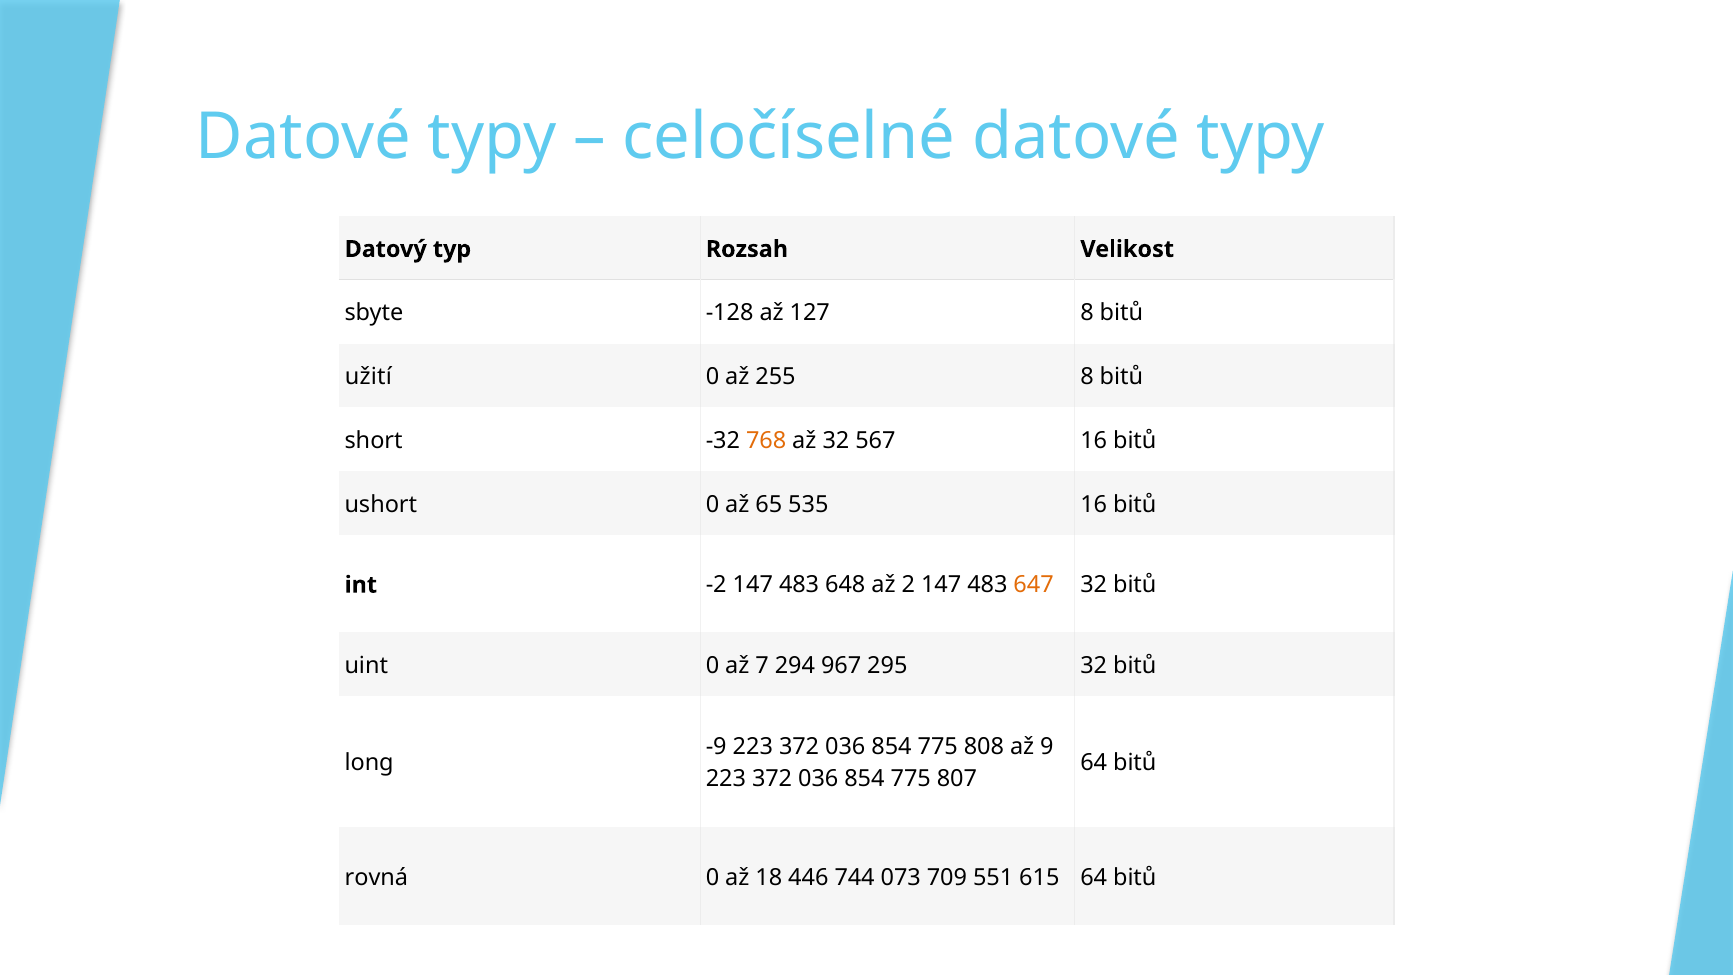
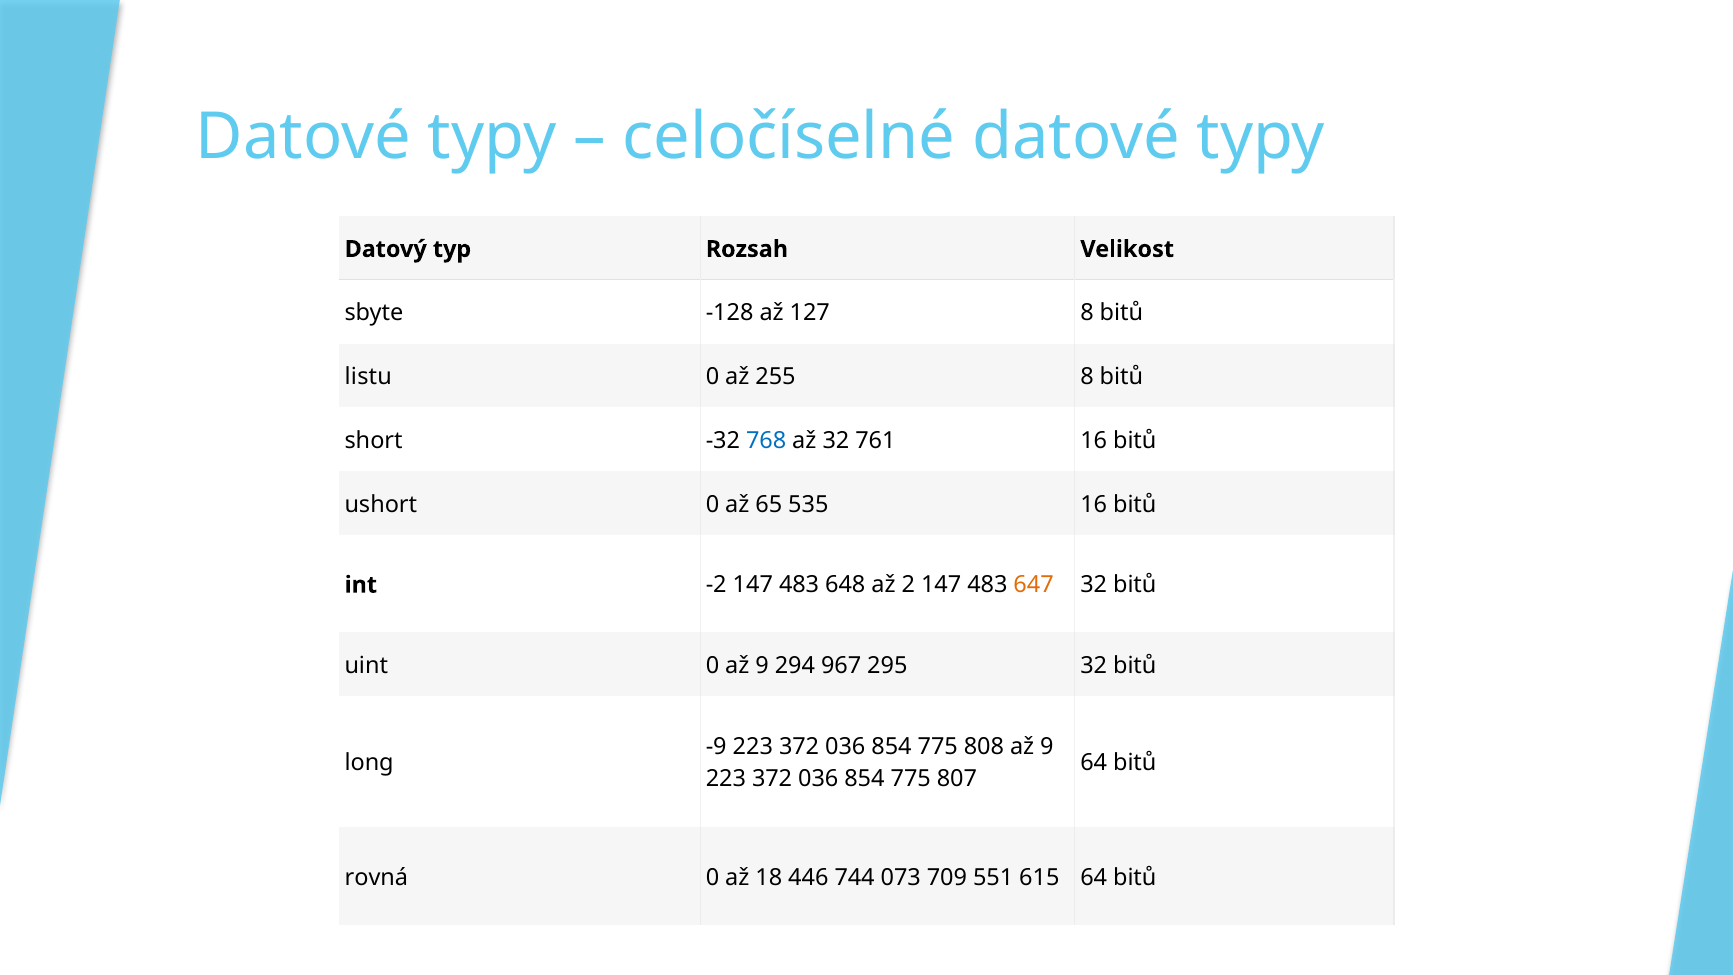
užití: užití -> listu (368, 377)
768 colour: orange -> blue (766, 440)
567: 567 -> 761 (875, 440)
0 až 7: 7 -> 9 (762, 665)
